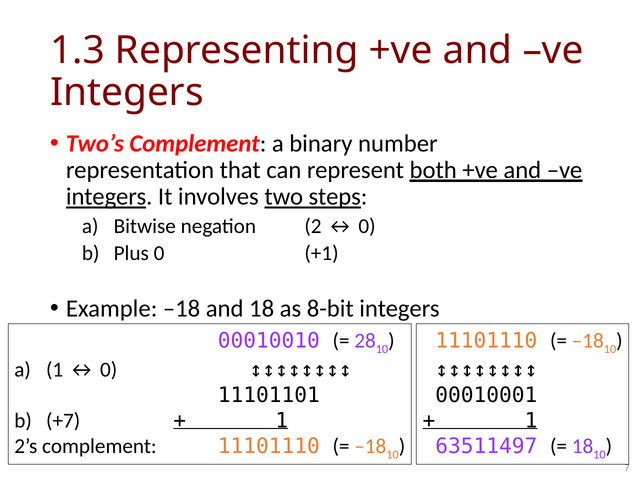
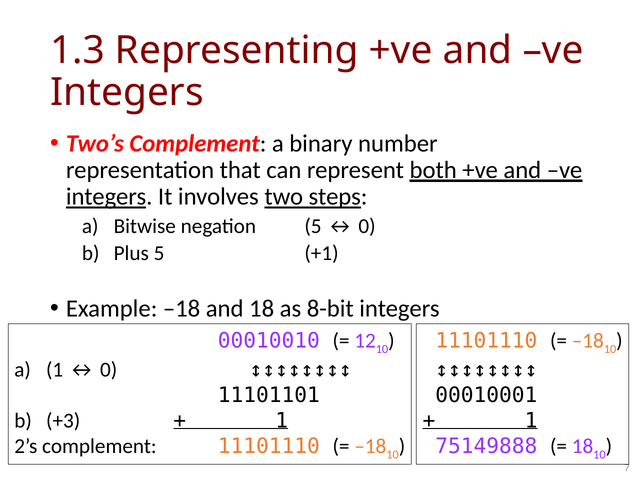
negation 2: 2 -> 5 (313, 226)
Plus 0: 0 -> 5 (159, 253)
28: 28 -> 12 (365, 341)
+7: +7 -> +3 (63, 421)
63511497: 63511497 -> 75149888 (486, 446)
